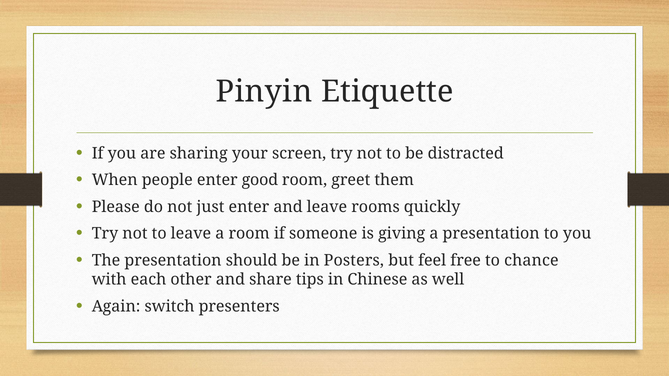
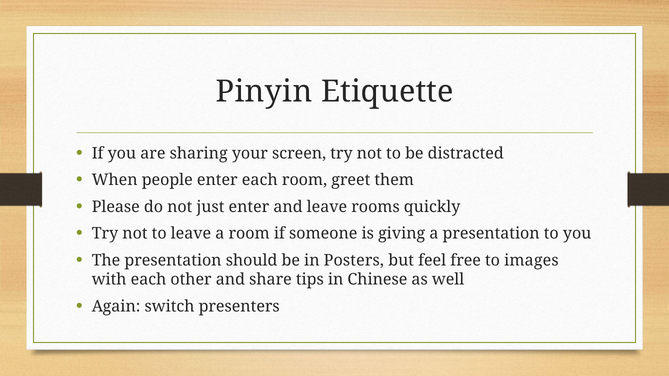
enter good: good -> each (260, 180)
chance: chance -> images (531, 261)
